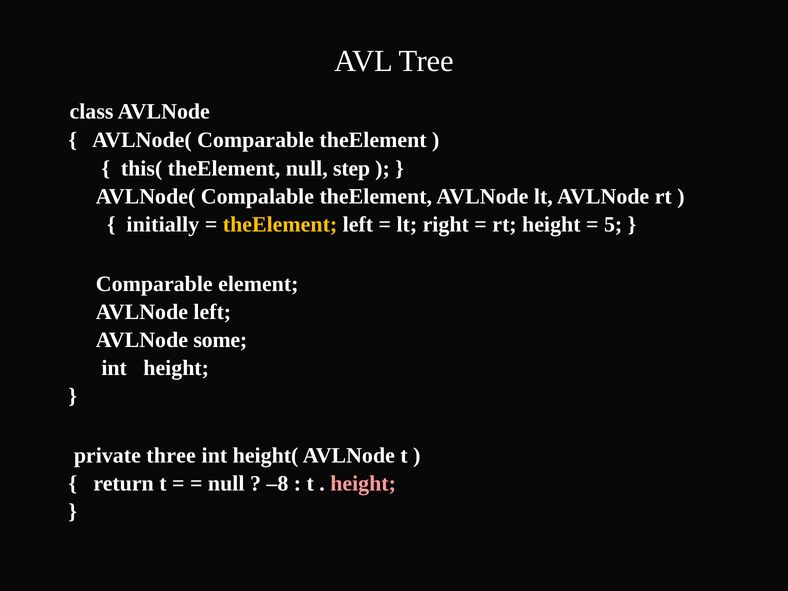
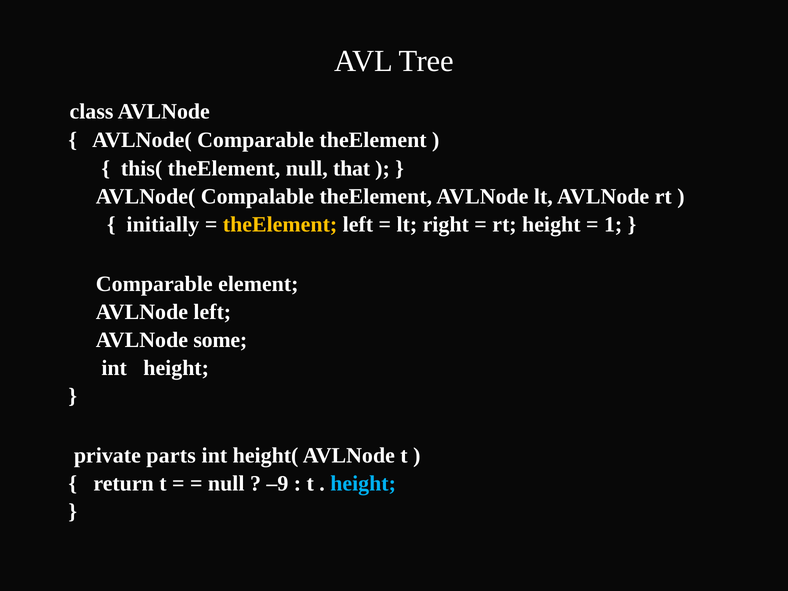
step: step -> that (352, 168)
5: 5 -> 1 (613, 224)
three: three -> parts (171, 455)
–8: –8 -> –9 (277, 483)
height colour: pink -> light blue (363, 483)
